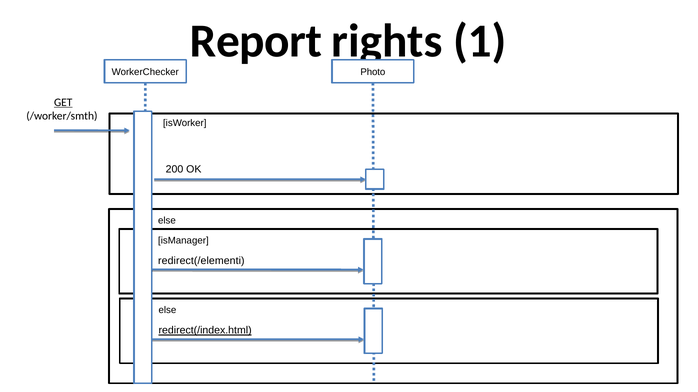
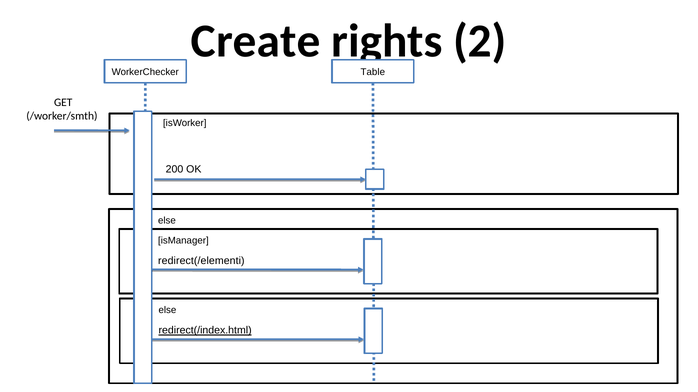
Report: Report -> Create (256, 41)
1: 1 -> 2 (480, 41)
Photo: Photo -> Table (373, 72)
GET underline: present -> none (63, 103)
